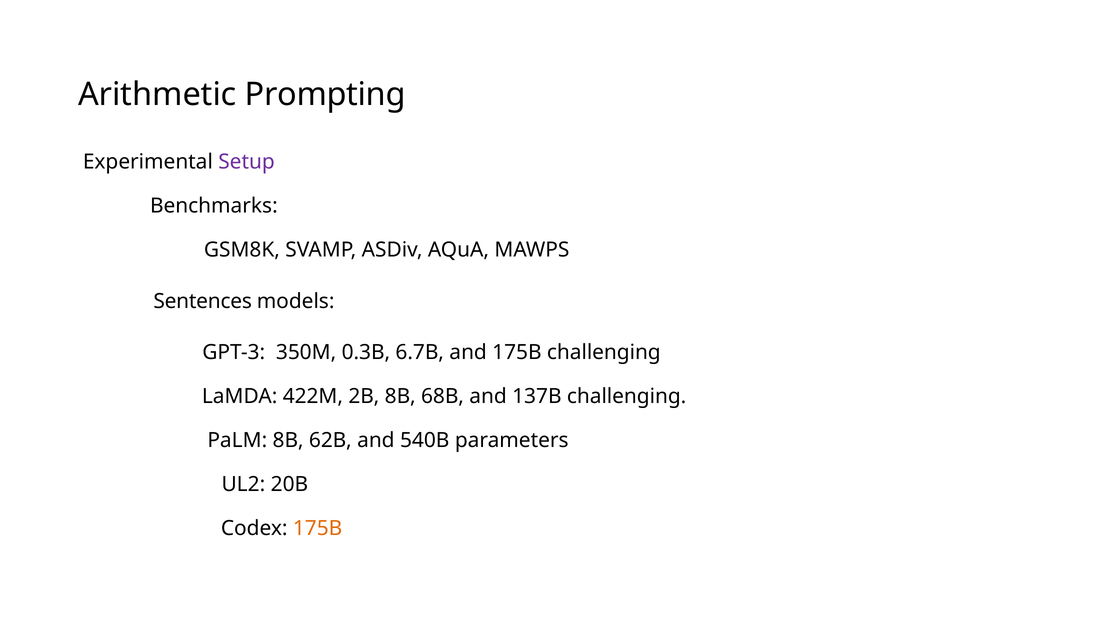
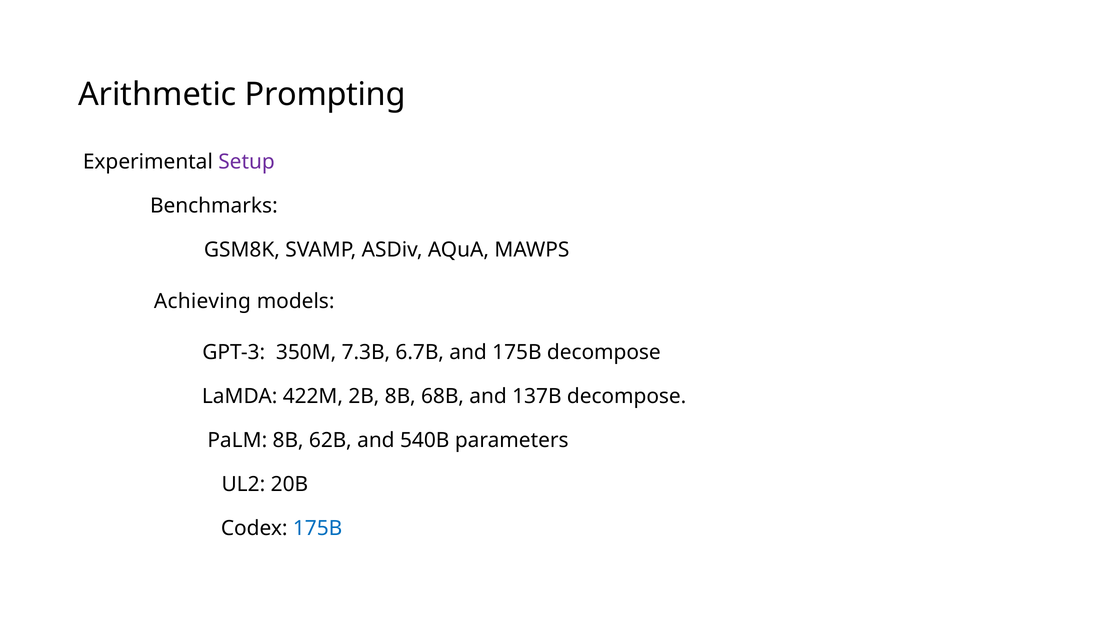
Sentences: Sentences -> Achieving (202, 301)
0.3B: 0.3B -> 7.3B (366, 352)
175B challenging: challenging -> decompose (604, 352)
137B challenging: challenging -> decompose (627, 396)
175B colour: orange -> blue (318, 528)
